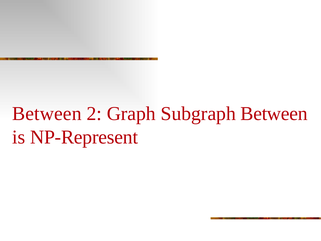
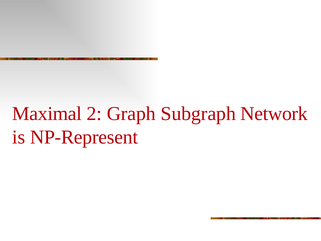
Between: Between -> Maximal (47, 113)
Subgraph Between: Between -> Network (274, 113)
